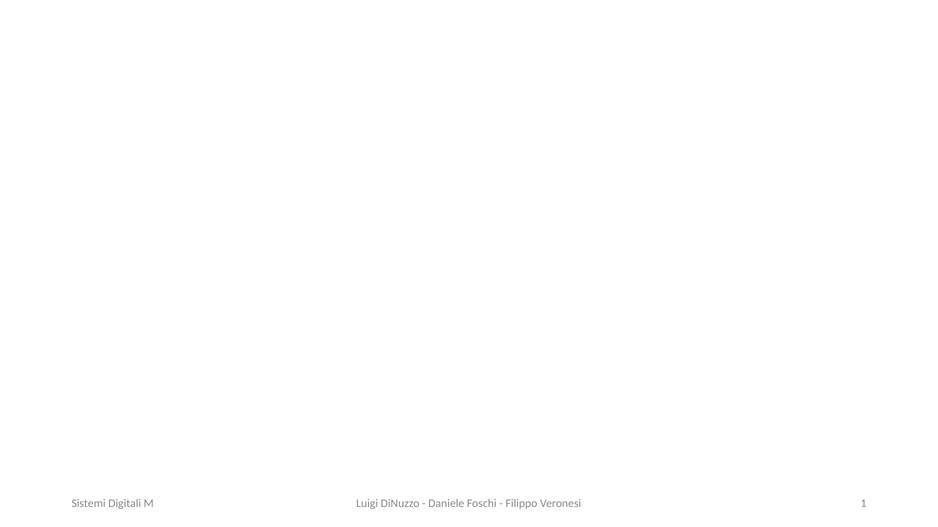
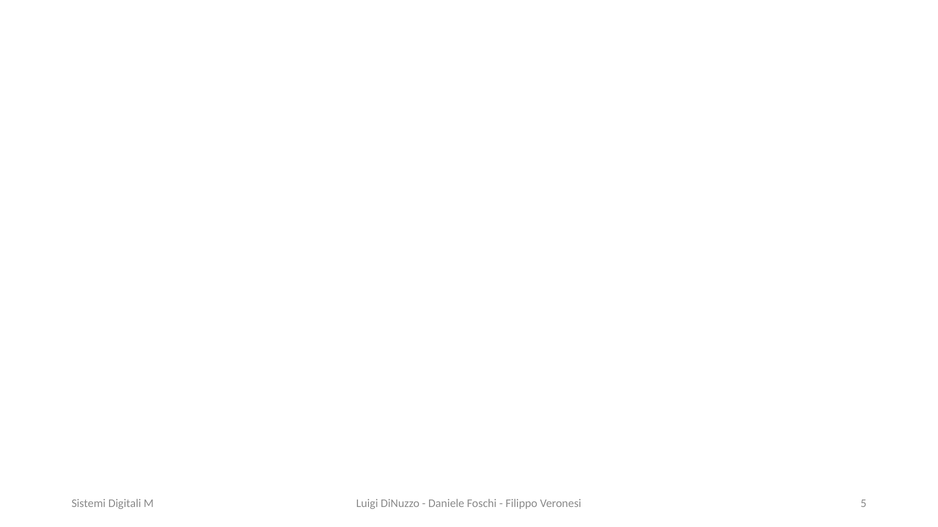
1: 1 -> 5 (864, 504)
